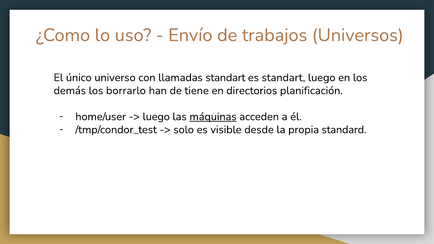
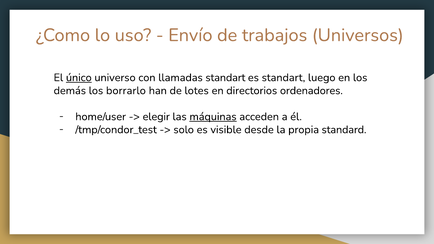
único underline: none -> present (79, 78)
tiene: tiene -> lotes (197, 91)
planificación: planificación -> ordenadores (311, 91)
luego: luego -> elegir (156, 117)
